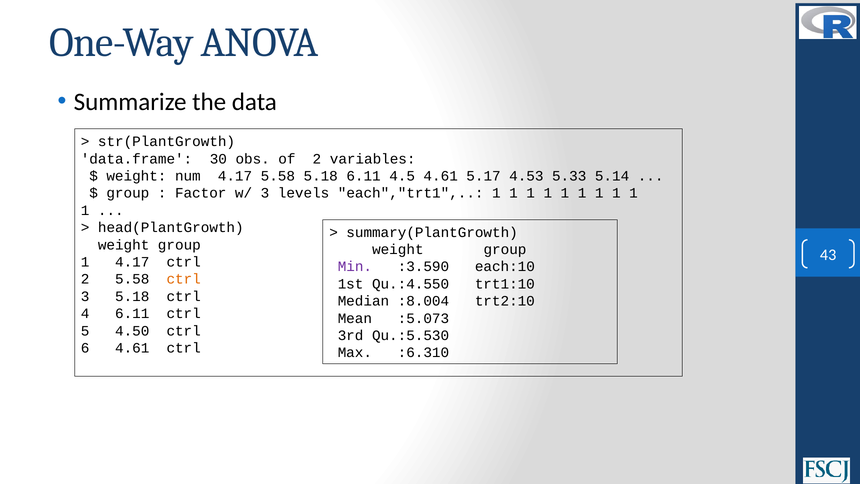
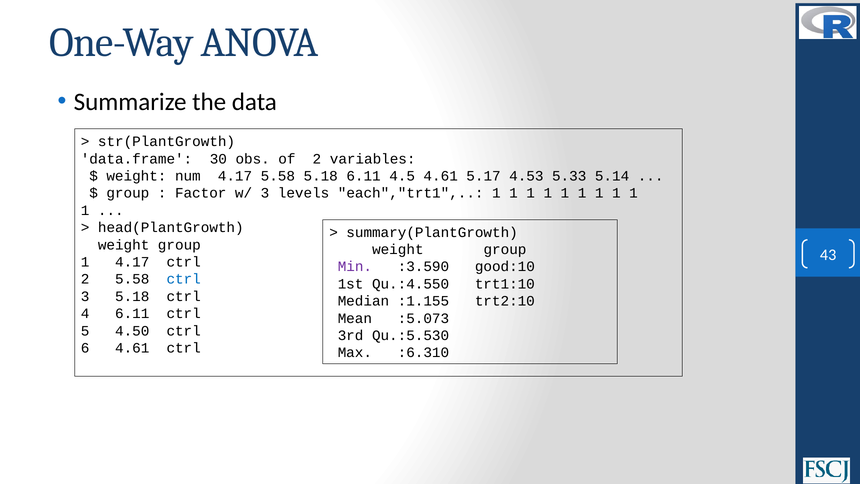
each:10: each:10 -> good:10 (505, 267)
ctrl colour: orange -> blue (184, 279)
:8.004: :8.004 -> :1.155 (423, 301)
